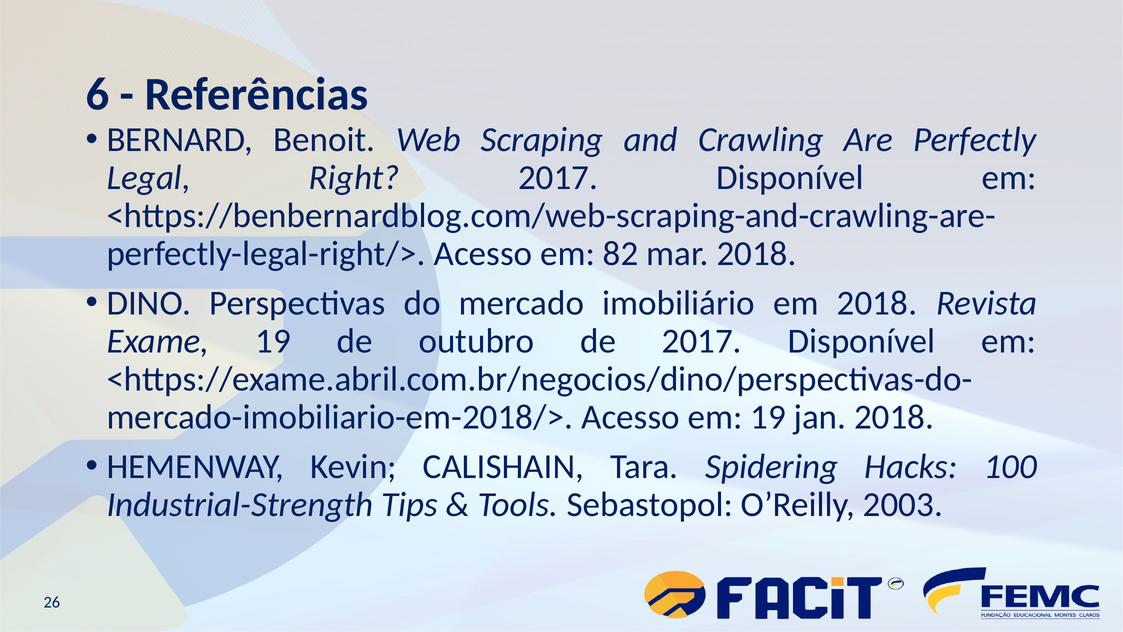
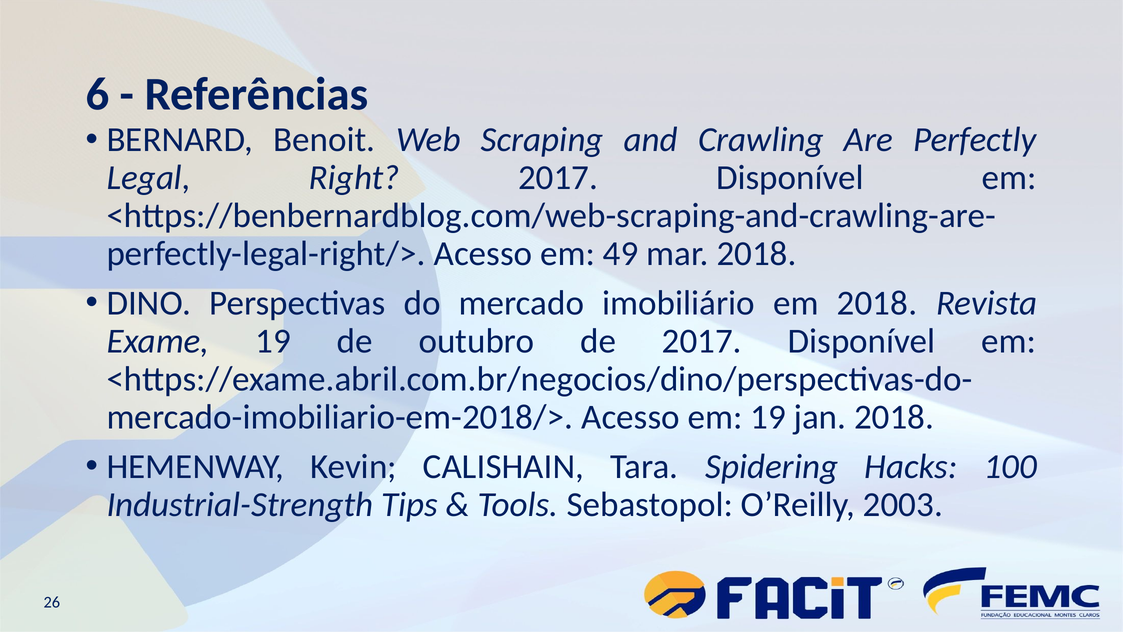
82: 82 -> 49 (621, 253)
